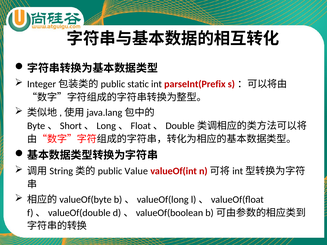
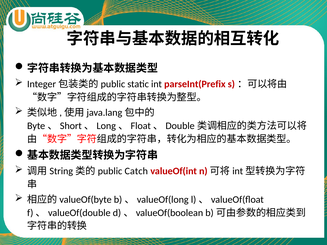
Value: Value -> Catch (136, 171)
